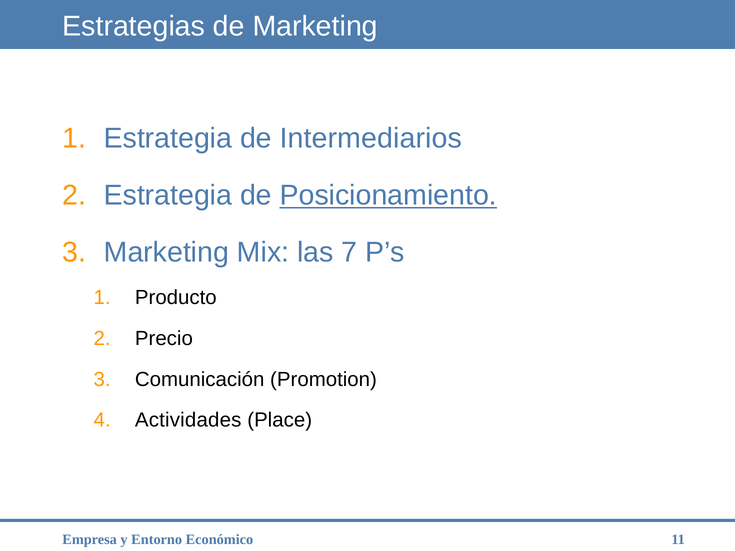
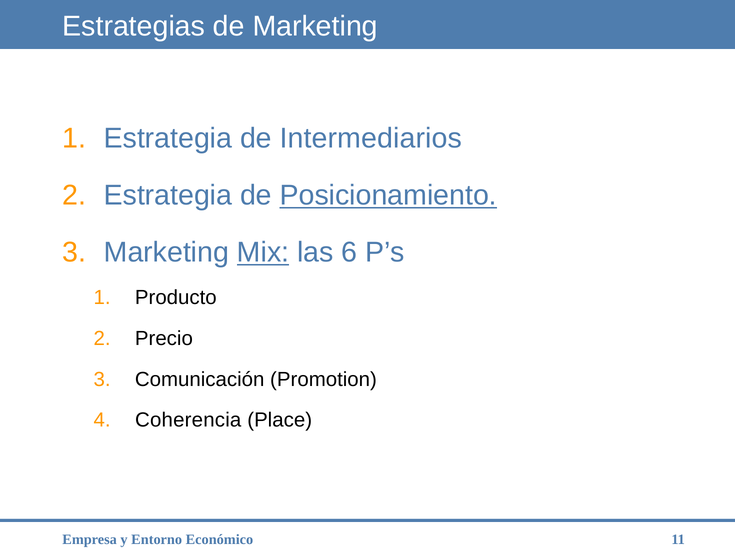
Mix underline: none -> present (263, 253)
7: 7 -> 6 (349, 253)
Actividades: Actividades -> Coherencia (188, 420)
